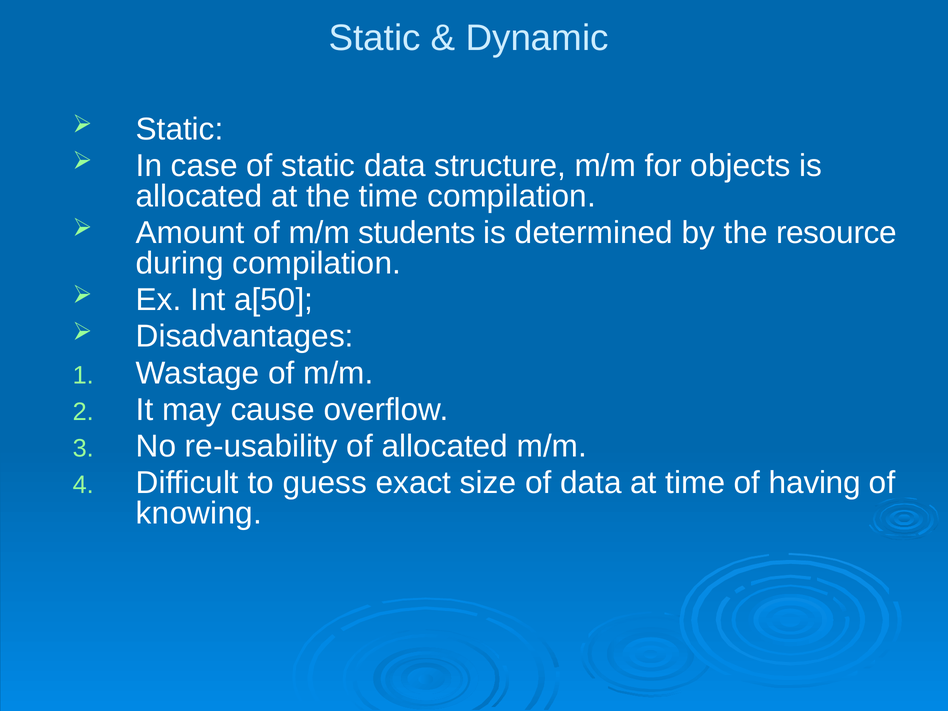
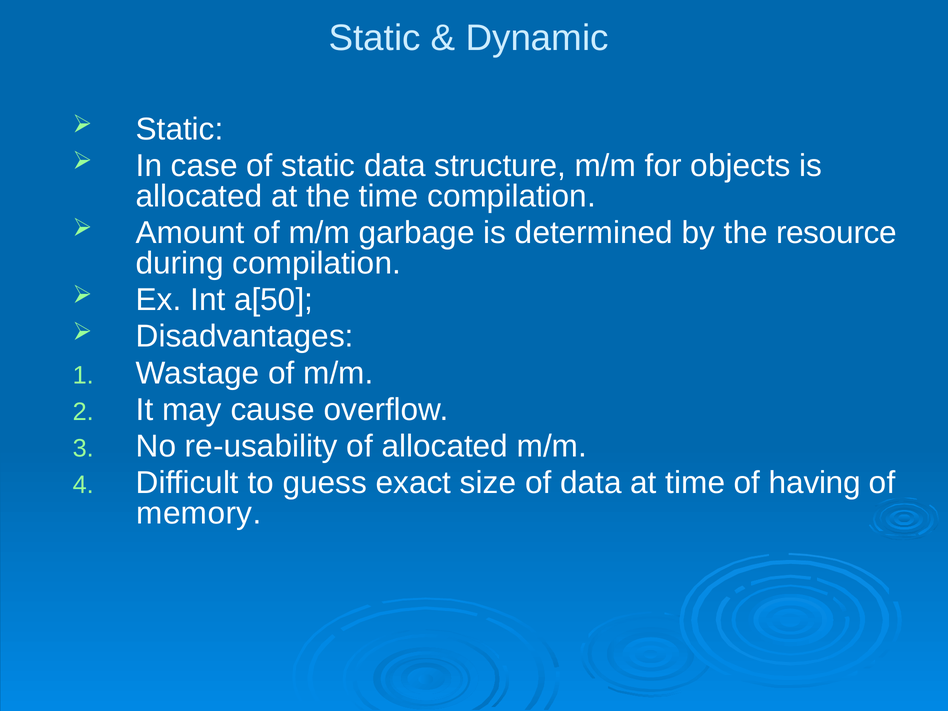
students: students -> garbage (417, 233)
knowing: knowing -> memory (199, 513)
